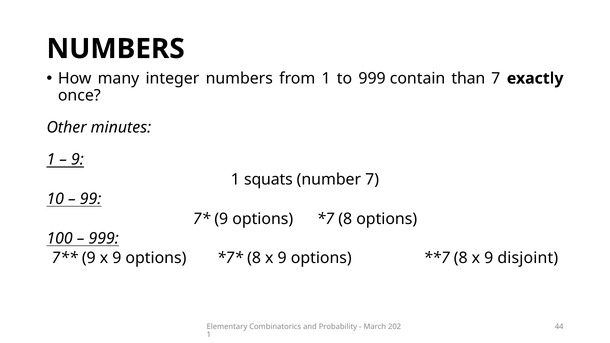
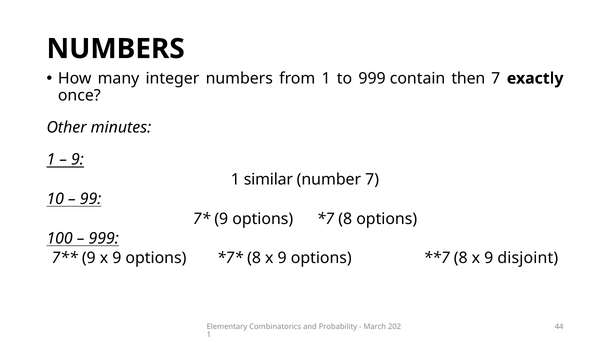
than: than -> then (468, 78)
squats: squats -> similar (268, 179)
